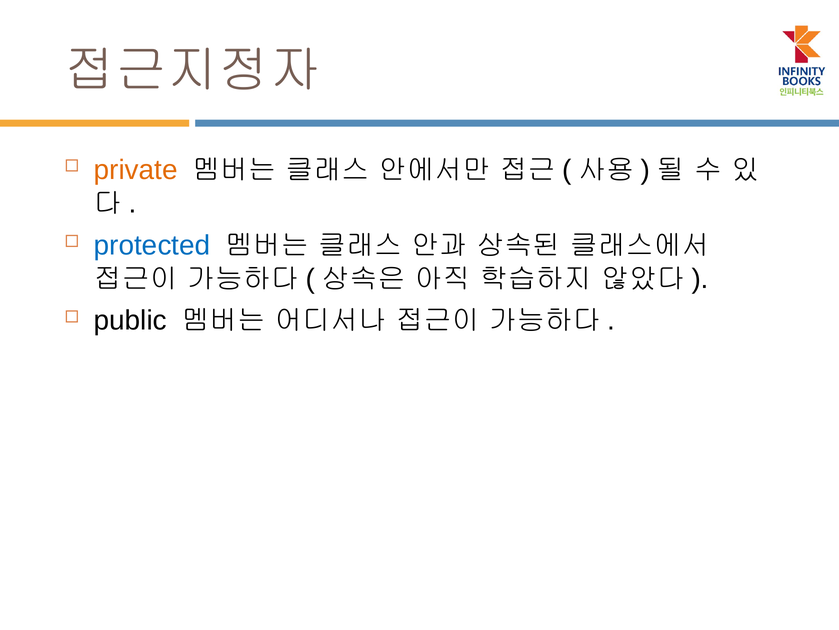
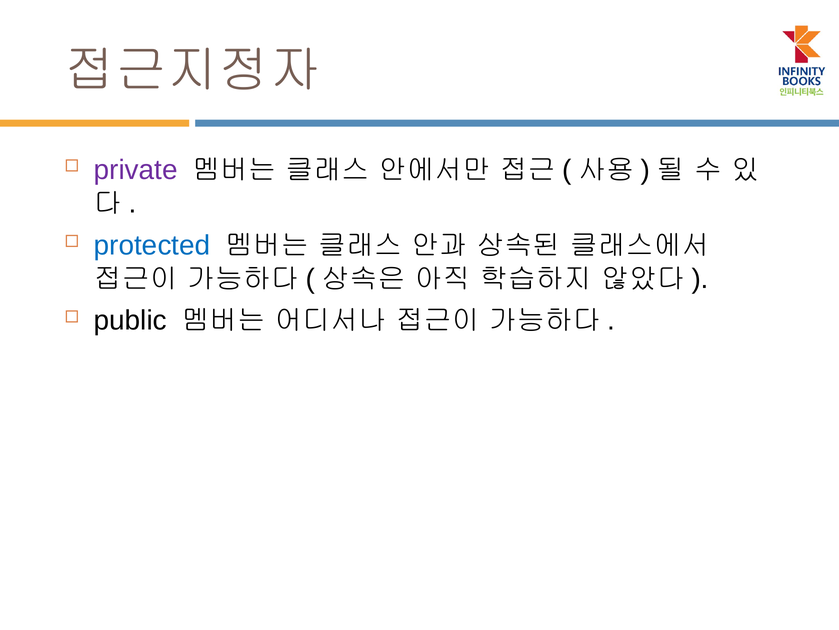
private colour: orange -> purple (136, 170)
